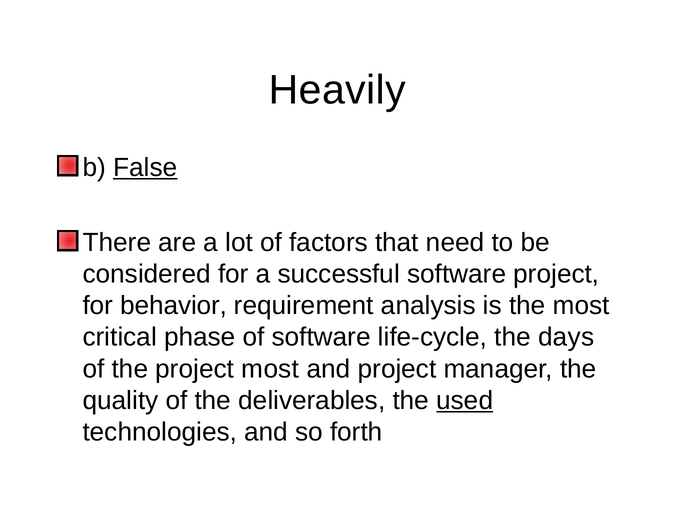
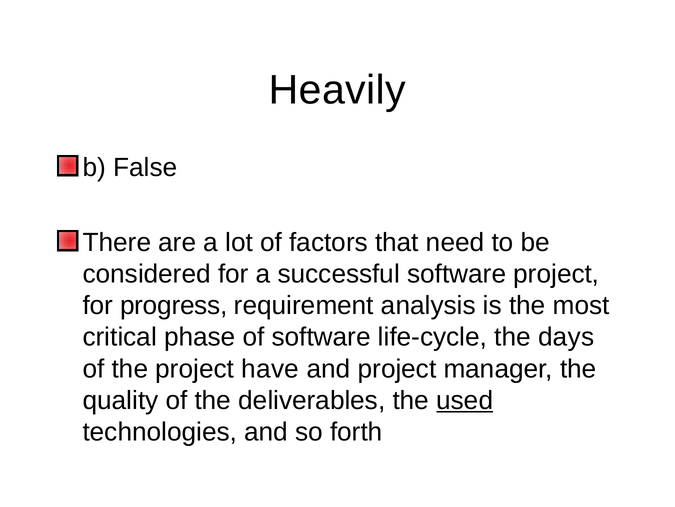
False underline: present -> none (145, 167)
behavior: behavior -> progress (174, 305)
project most: most -> have (270, 368)
